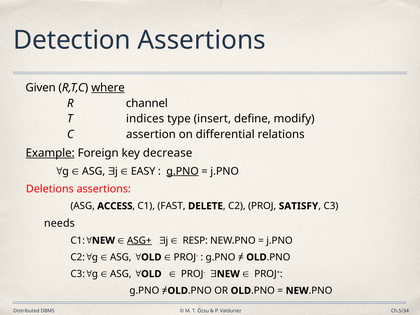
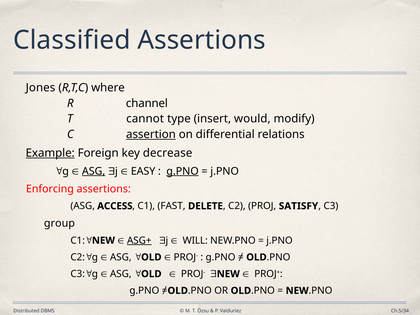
Detection: Detection -> Classified (72, 40)
Given: Given -> Jones (41, 88)
where underline: present -> none (108, 88)
indices: indices -> cannot (145, 119)
define: define -> would (252, 119)
assertion underline: none -> present (151, 134)
ASG underline: none -> present (94, 171)
Deletions: Deletions -> Enforcing (50, 189)
needs: needs -> group (59, 223)
RESP: RESP -> WILL (195, 240)
